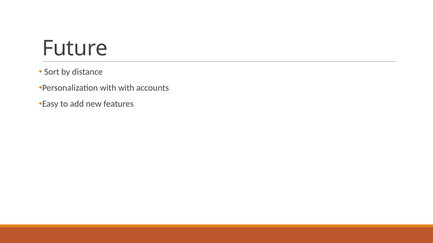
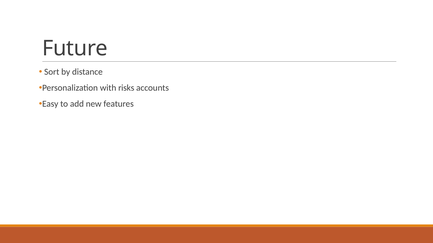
with with: with -> risks (126, 88)
